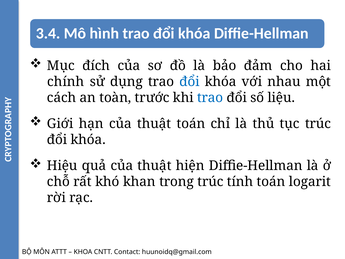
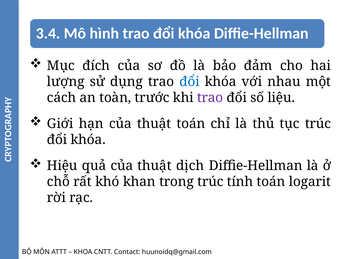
chính: chính -> lượng (66, 82)
trao colour: blue -> purple (210, 98)
hiện: hiện -> dịch (190, 166)
